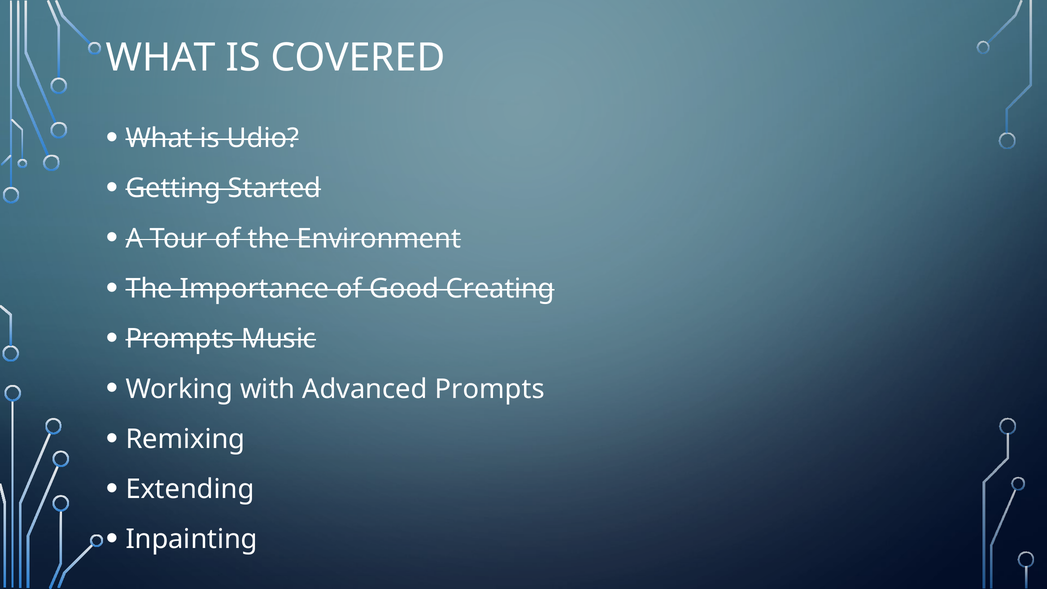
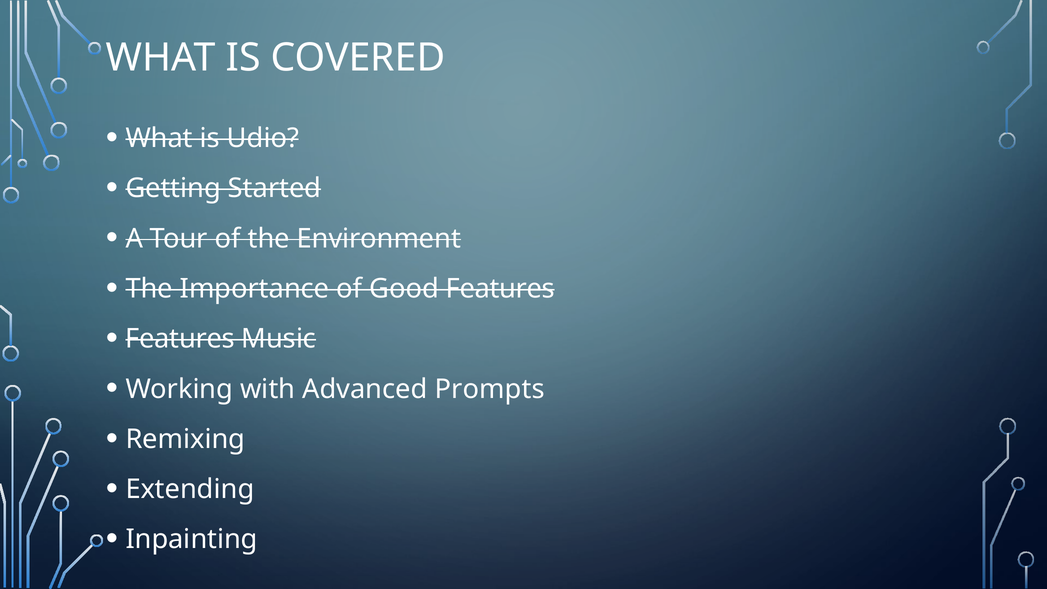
Good Creating: Creating -> Features (500, 289)
Prompts: Prompts -> Features (180, 339)
